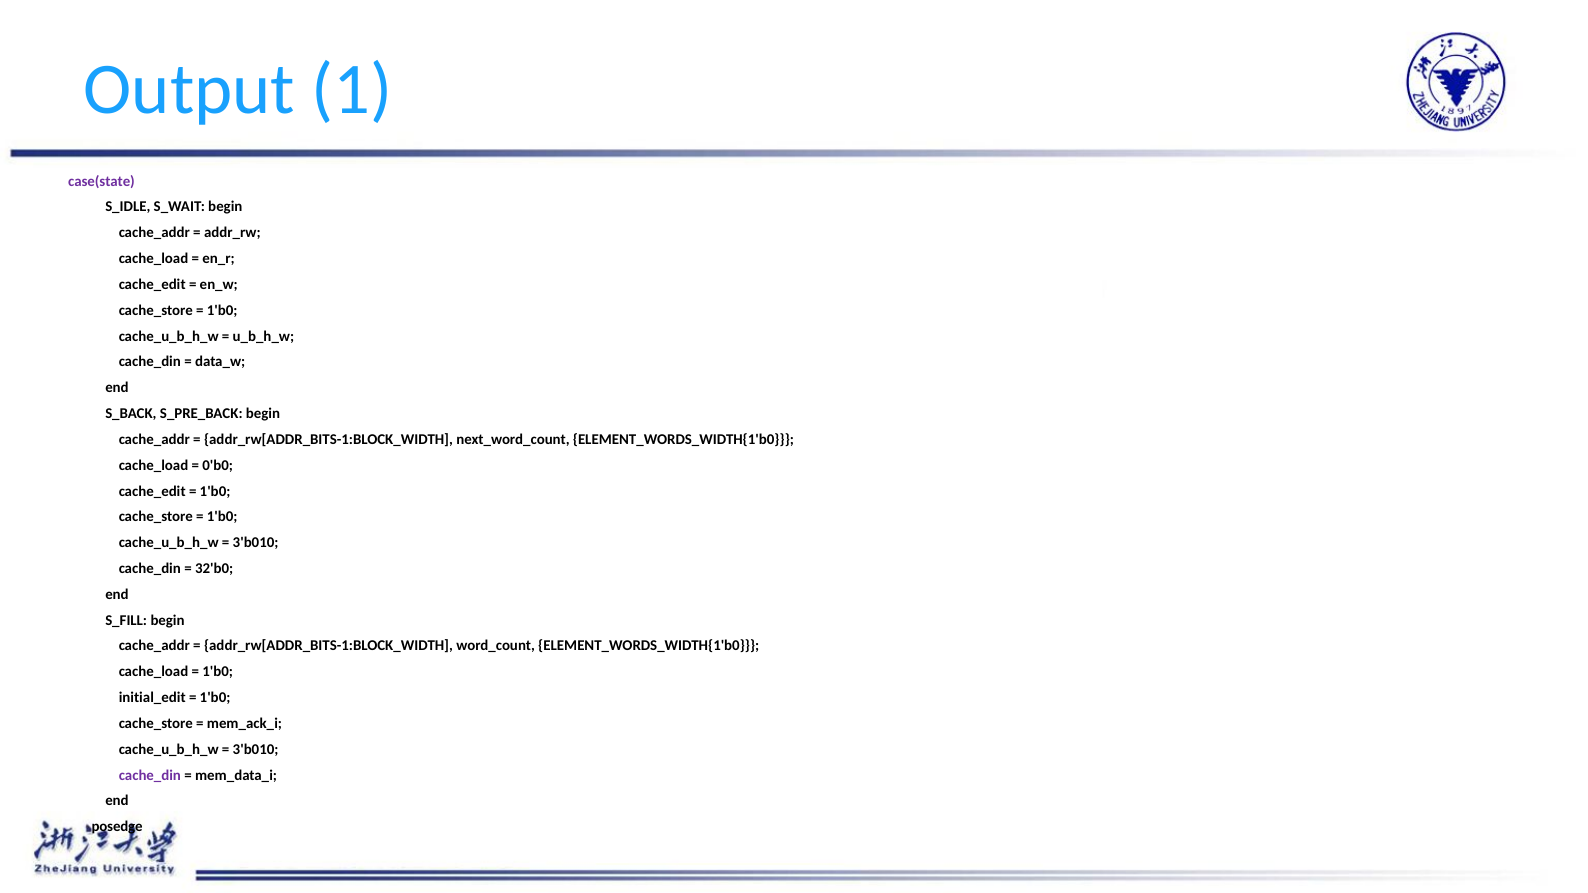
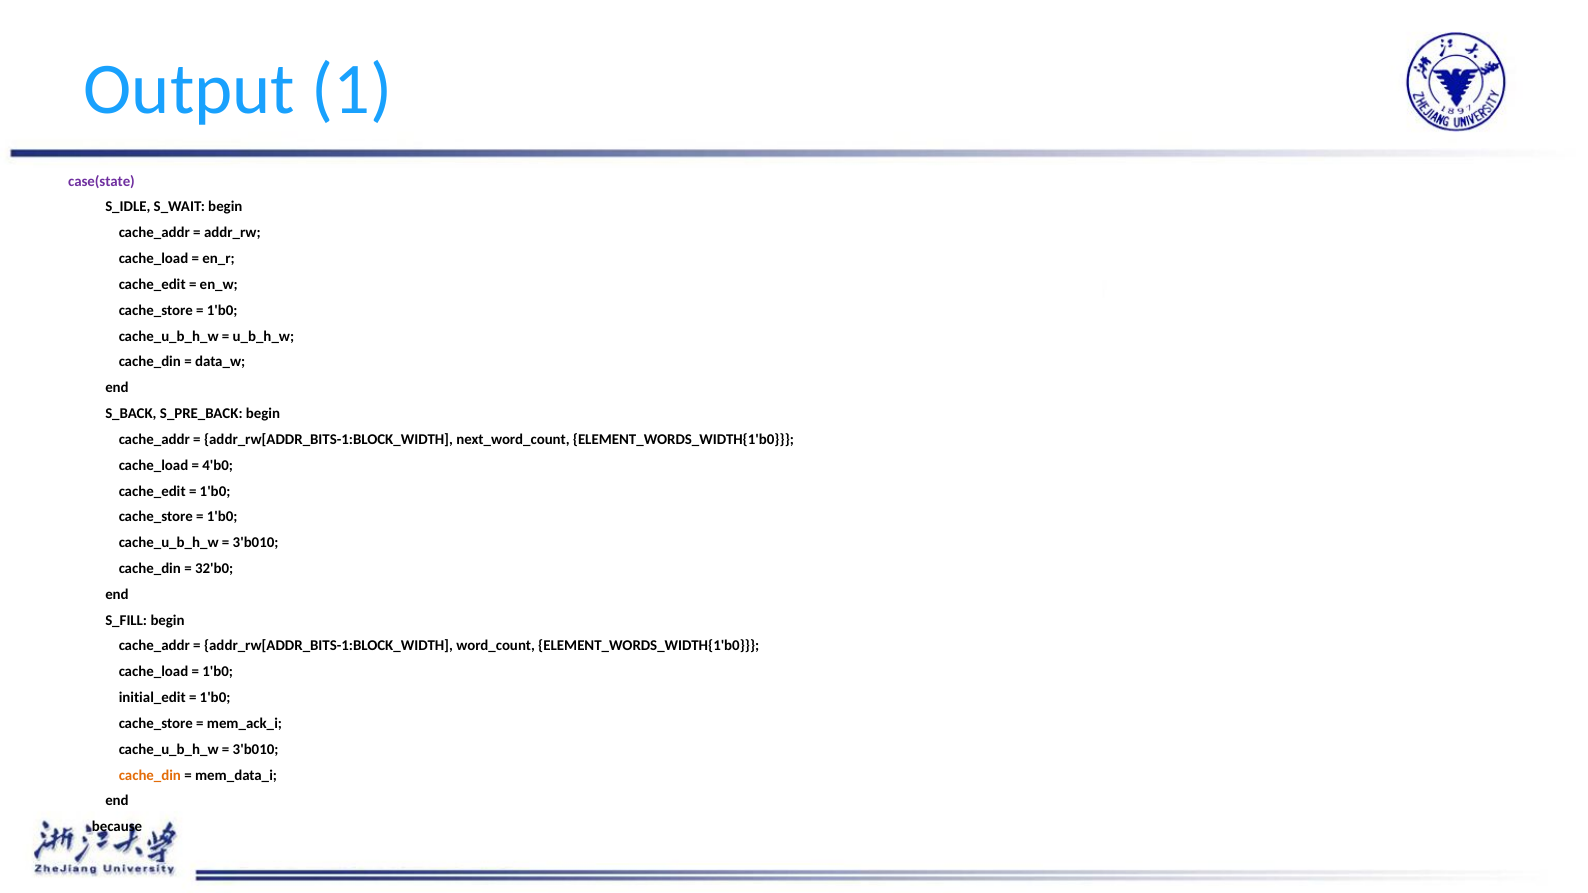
0'b0: 0'b0 -> 4'b0 (218, 465)
cache_din colour: purple -> orange (150, 775)
posedge: posedge -> because (117, 827)
